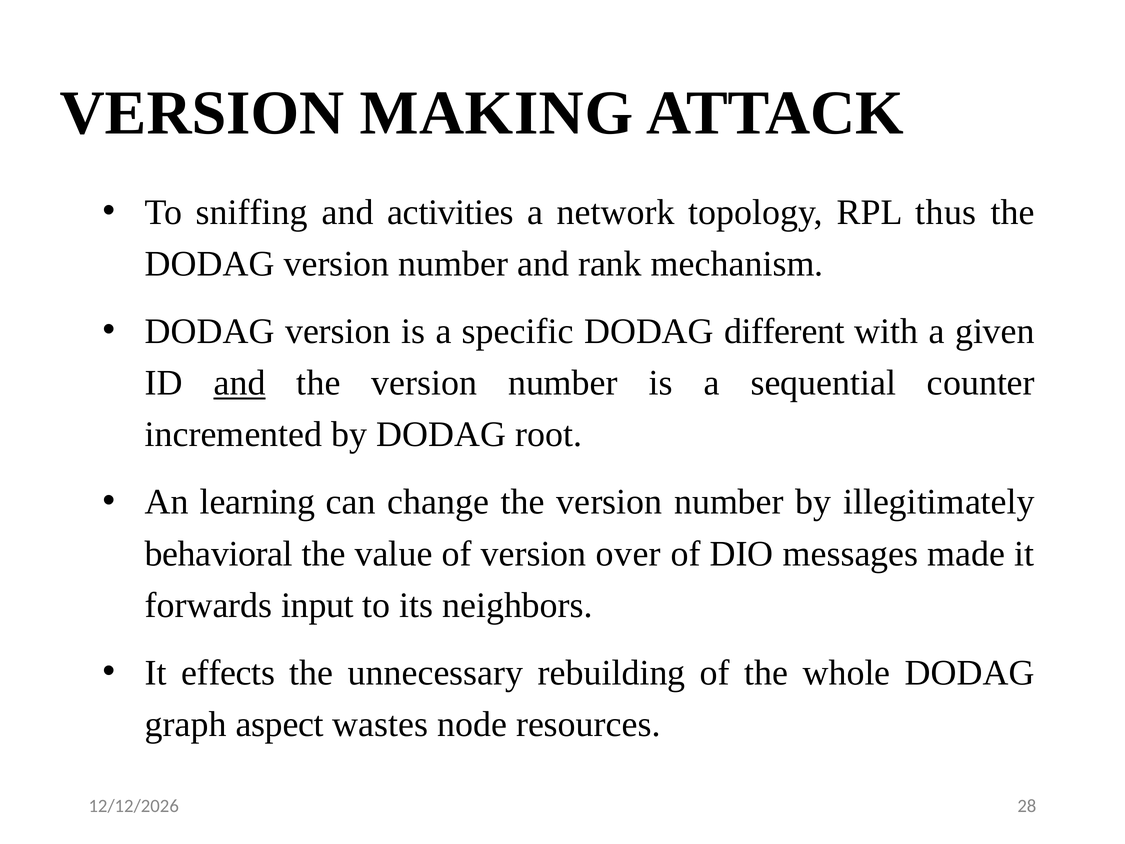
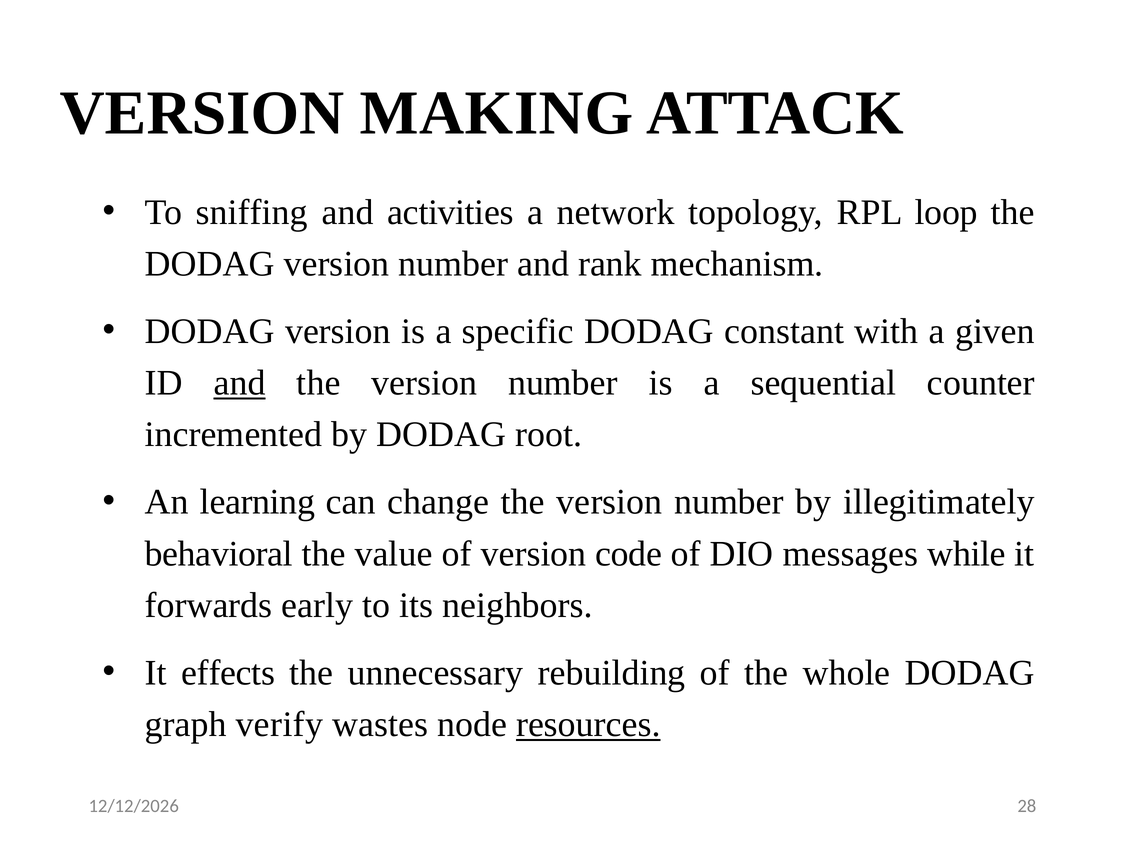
thus: thus -> loop (946, 212)
different: different -> constant (784, 331)
over: over -> code (629, 553)
made: made -> while (967, 553)
input: input -> early (317, 605)
aspect: aspect -> verify (279, 724)
resources underline: none -> present (588, 724)
